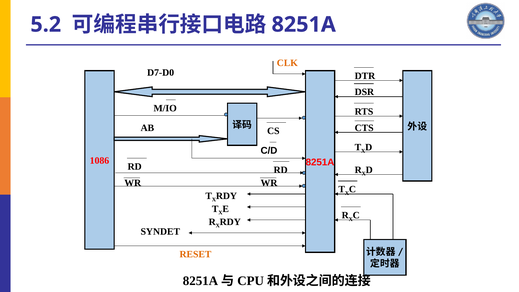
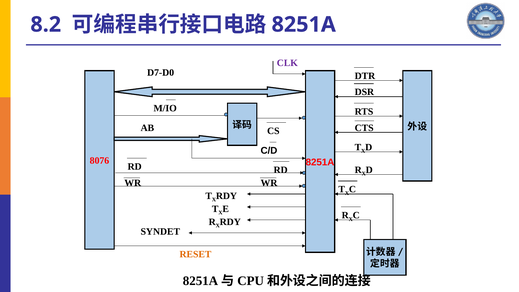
5.2: 5.2 -> 8.2 (46, 25)
CLK colour: orange -> purple (287, 63)
1086: 1086 -> 8076 (99, 161)
